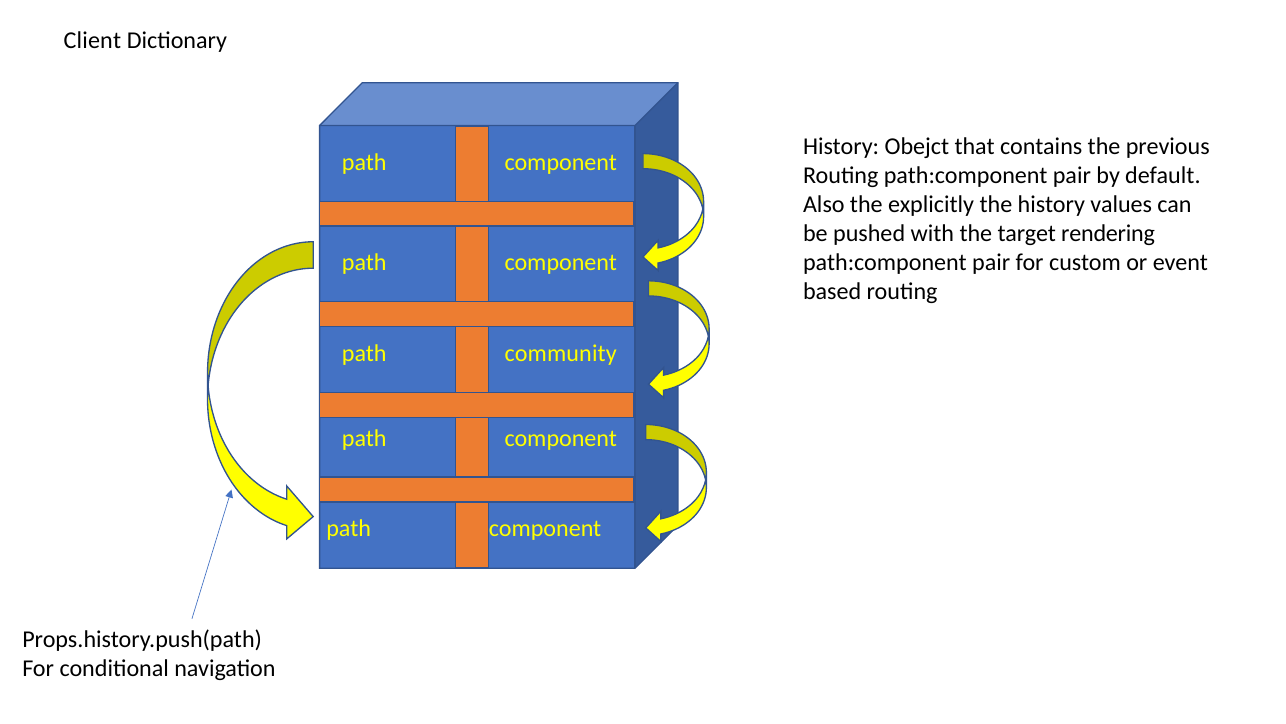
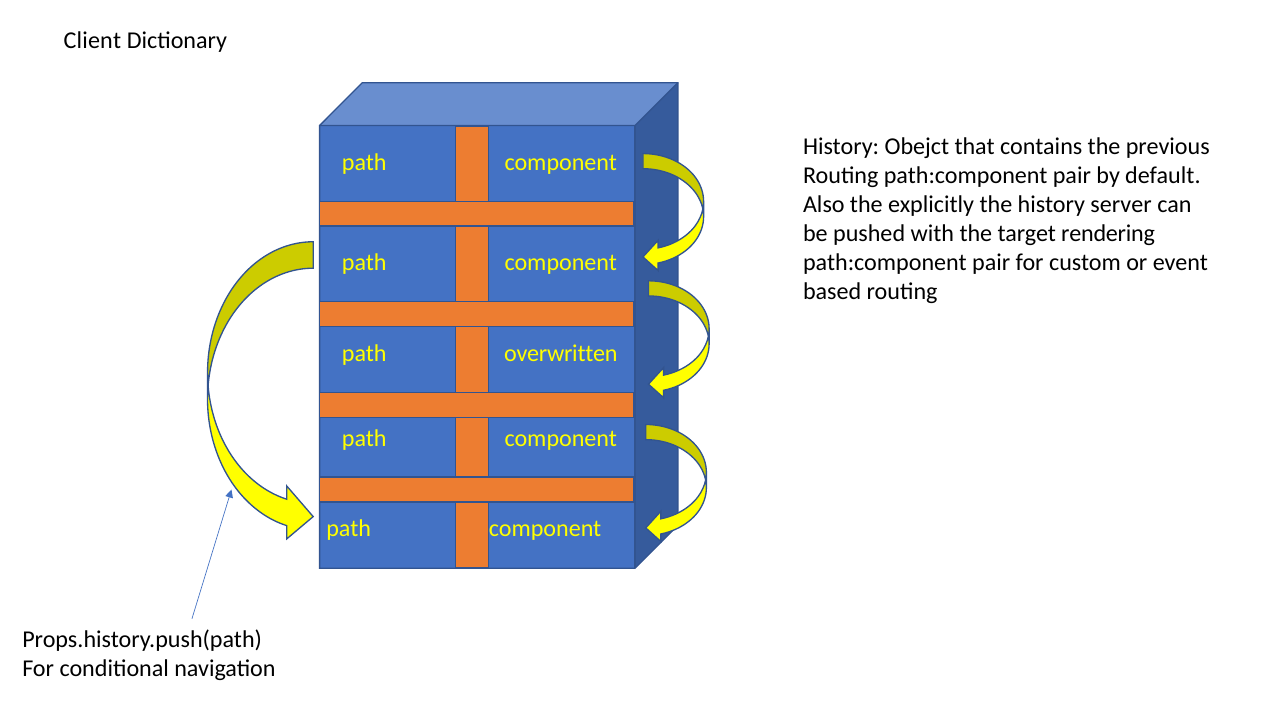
values: values -> server (1121, 205)
community: community -> overwritten (561, 353)
